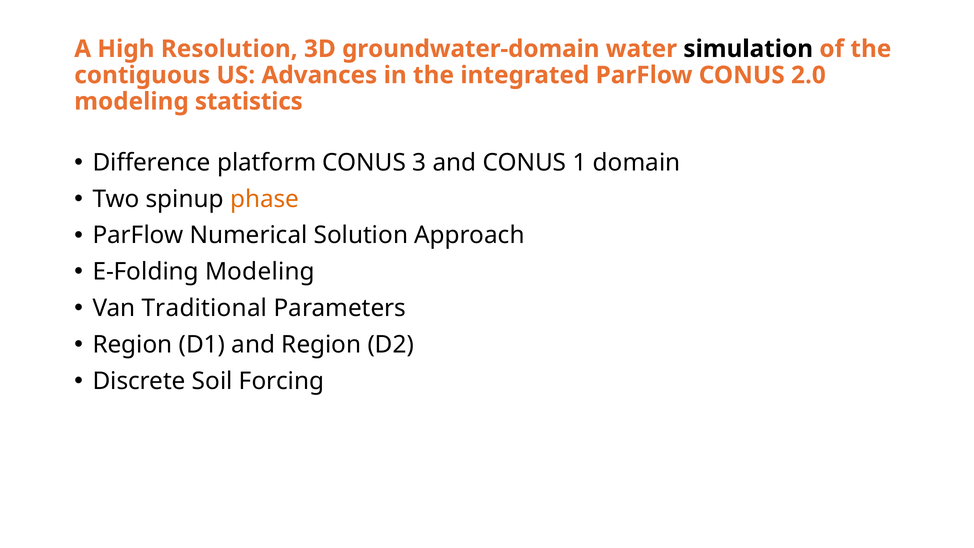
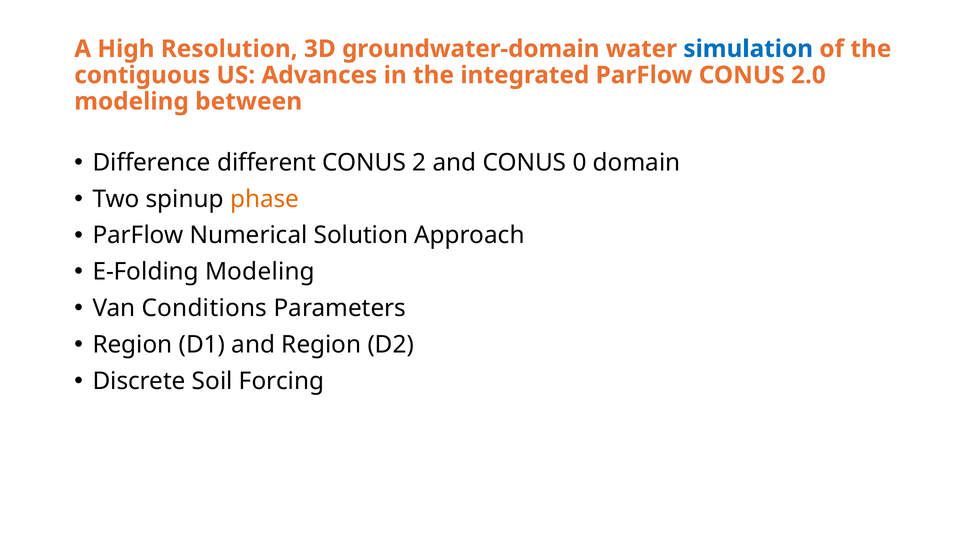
simulation colour: black -> blue (748, 49)
statistics: statistics -> between (249, 101)
platform: platform -> different (267, 163)
3: 3 -> 2 (419, 163)
1: 1 -> 0 (580, 163)
Traditional: Traditional -> Conditions (204, 308)
